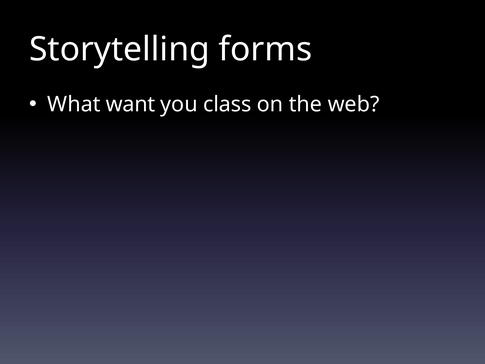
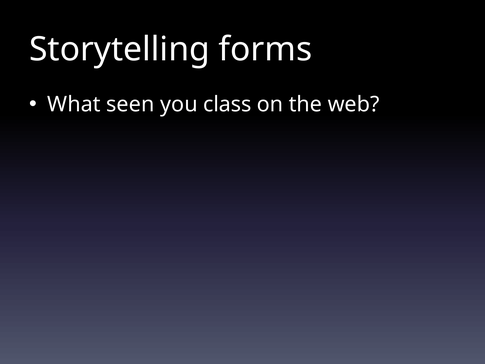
want: want -> seen (130, 104)
